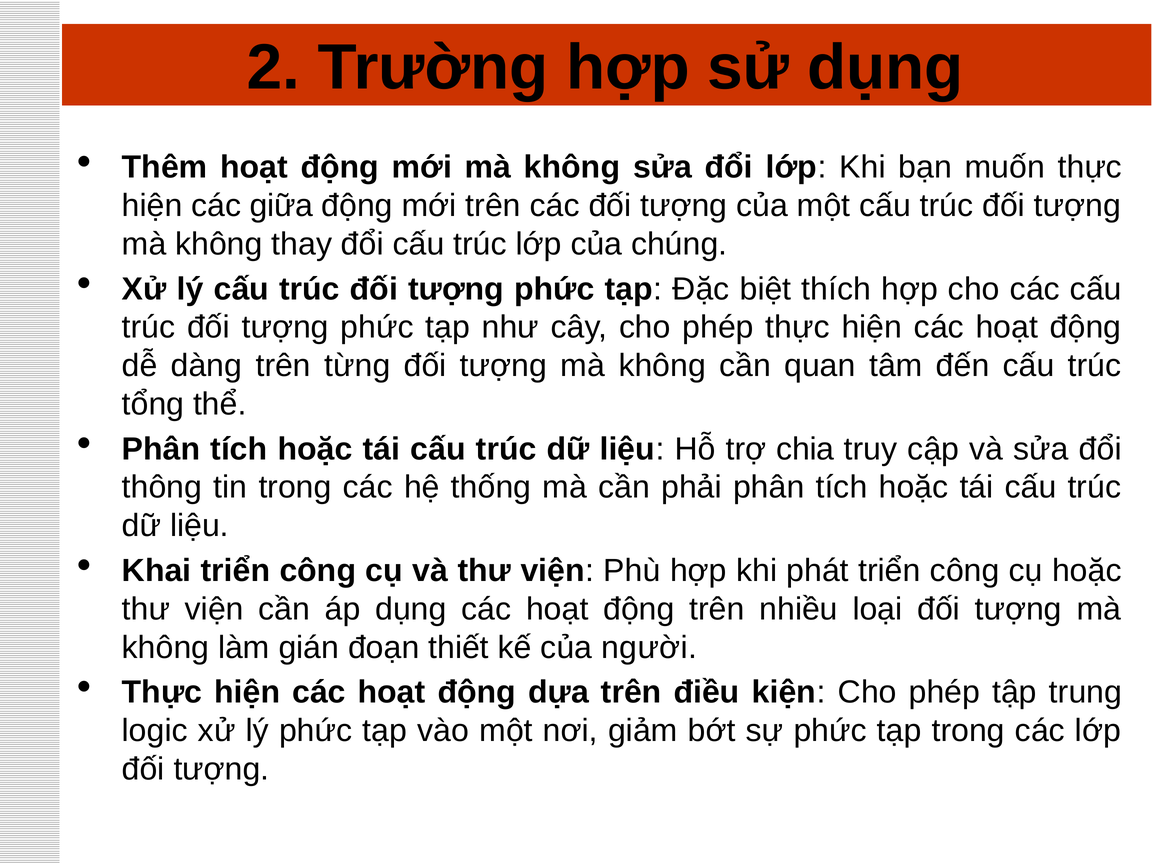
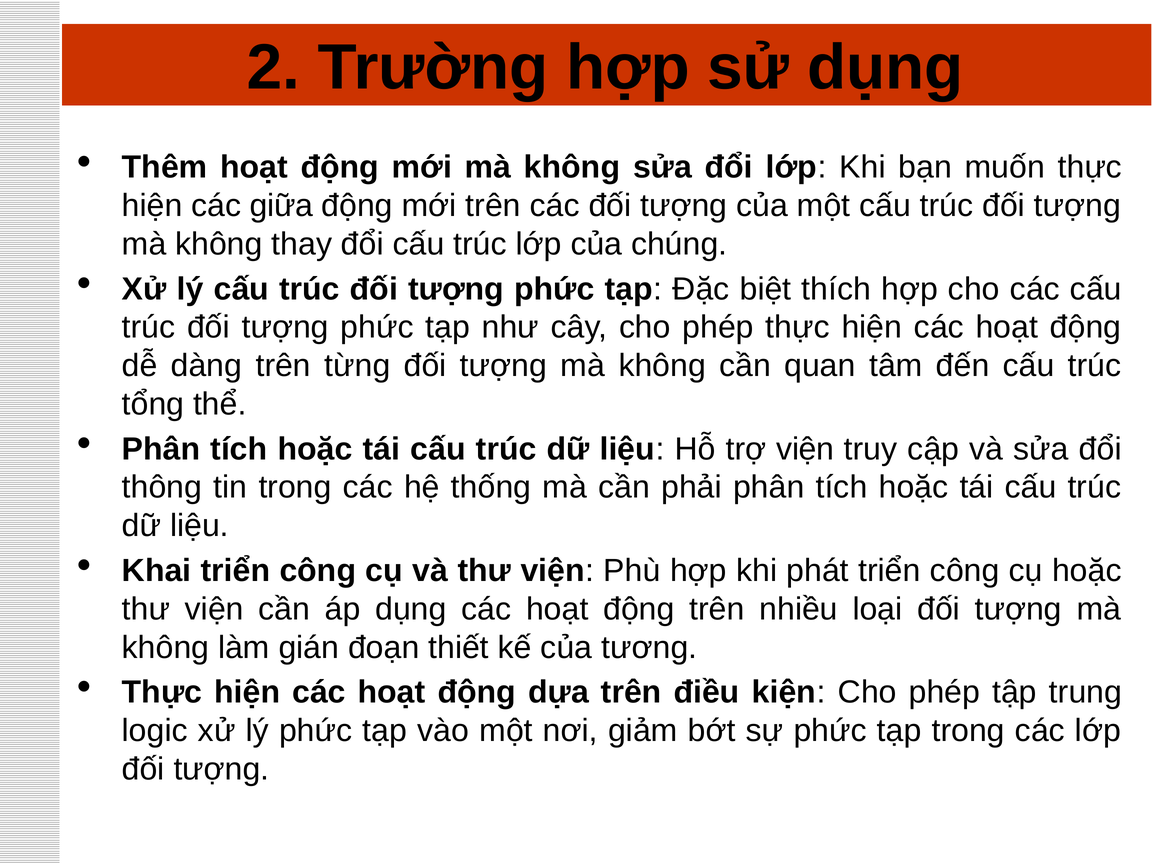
trợ chia: chia -> viện (805, 449)
người: người -> tương (649, 648)
